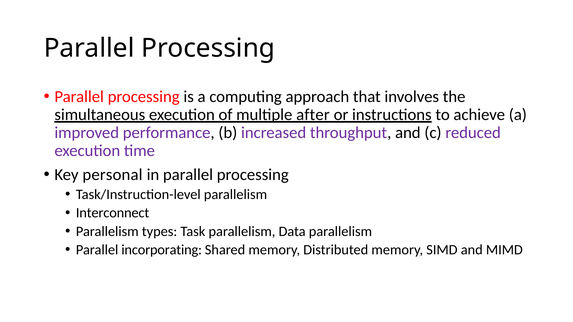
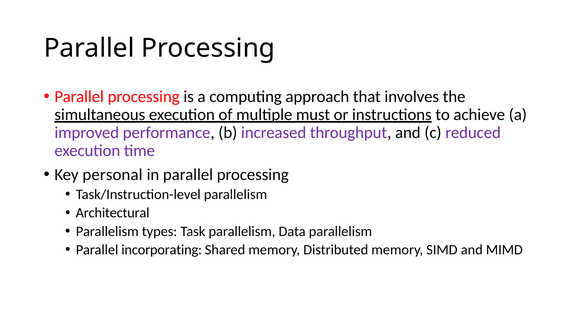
after: after -> must (313, 115)
Interconnect: Interconnect -> Architectural (113, 213)
